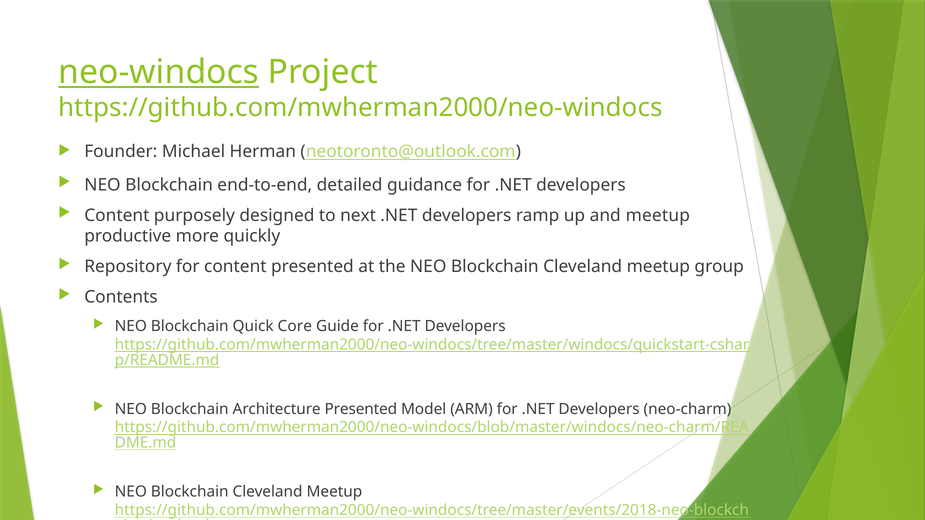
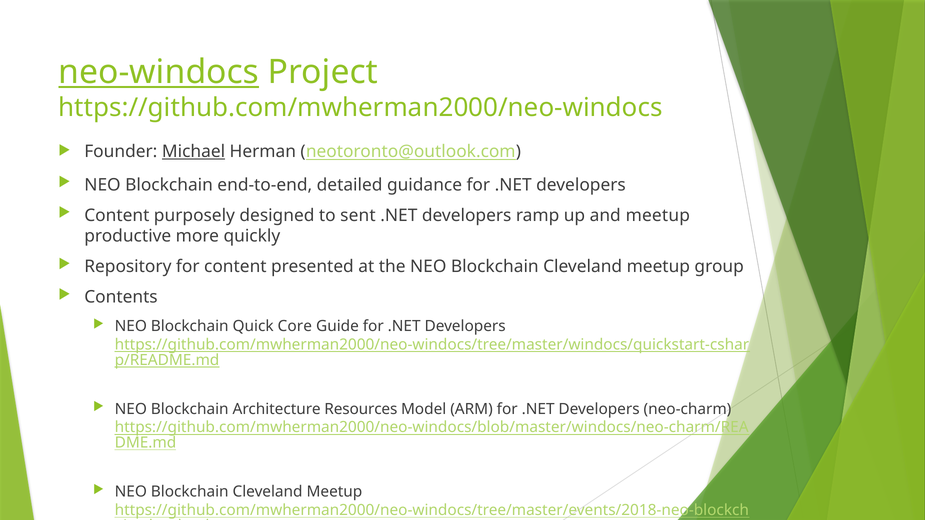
Michael underline: none -> present (194, 152)
next: next -> sent (358, 215)
Architecture Presented: Presented -> Resources (361, 409)
